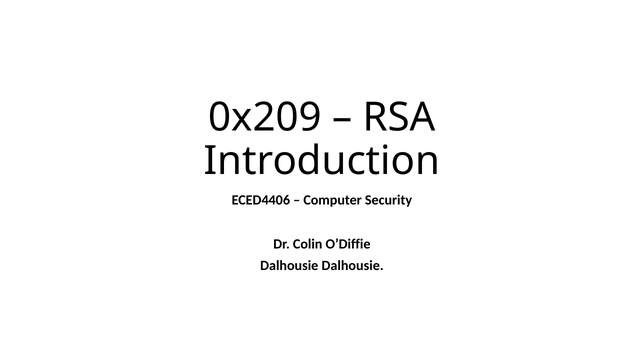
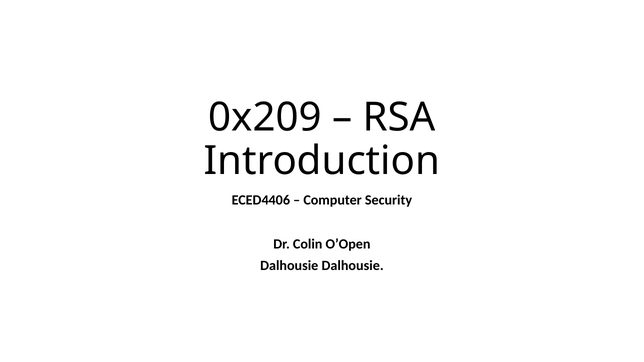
O’Diffie: O’Diffie -> O’Open (348, 244)
